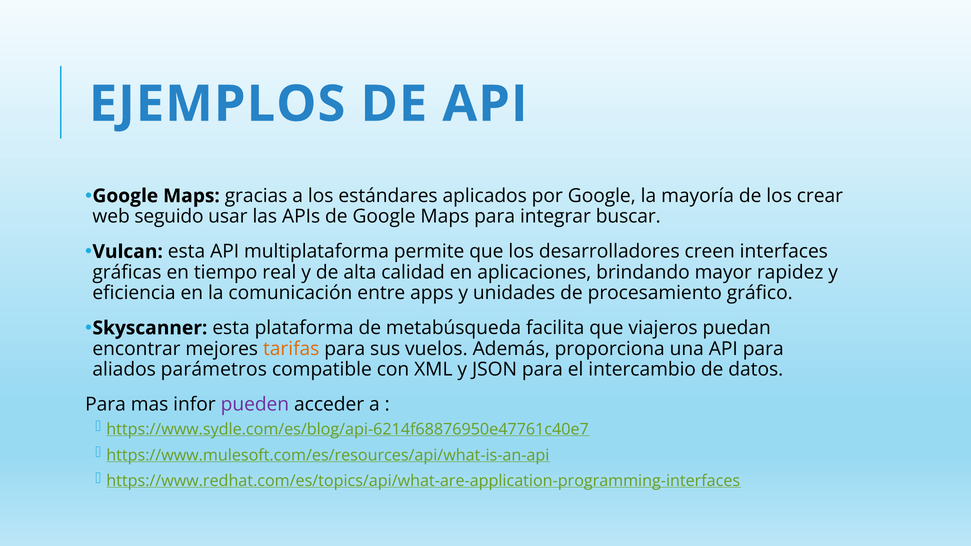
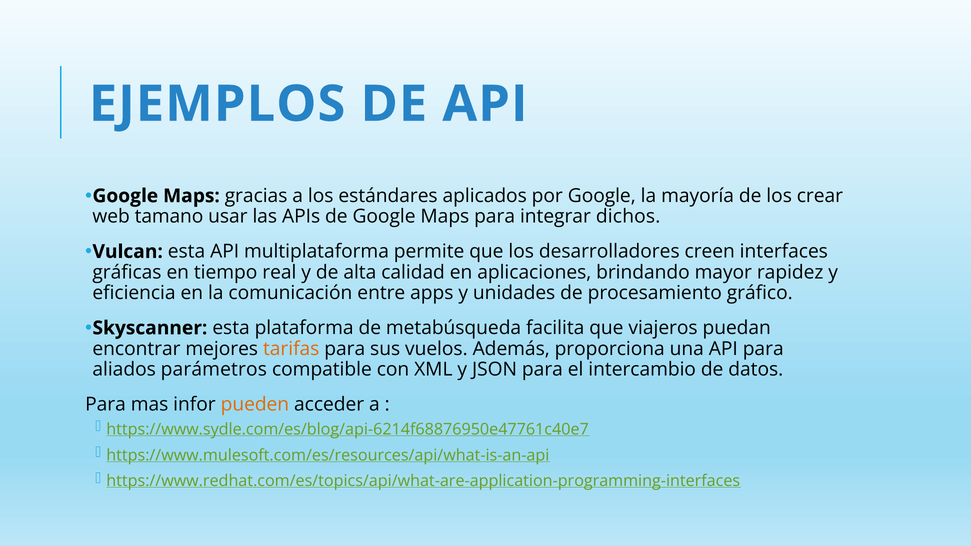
seguido: seguido -> tamano (169, 217)
buscar: buscar -> dichos (628, 217)
pueden colour: purple -> orange (255, 405)
